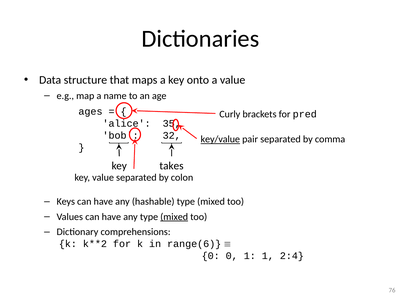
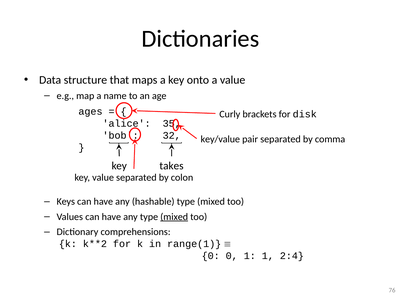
pred: pred -> disk (305, 114)
key/value underline: present -> none (220, 140)
range(6: range(6 -> range(1 (194, 244)
